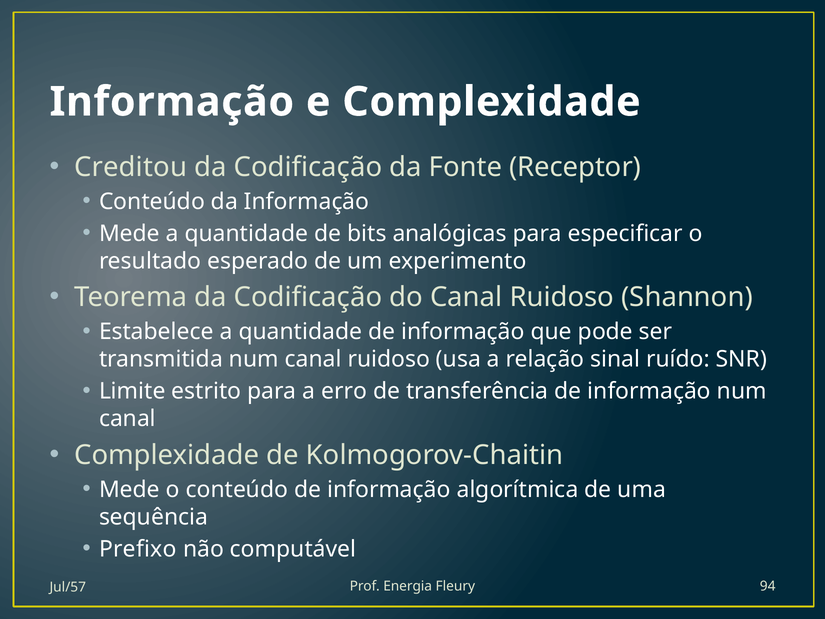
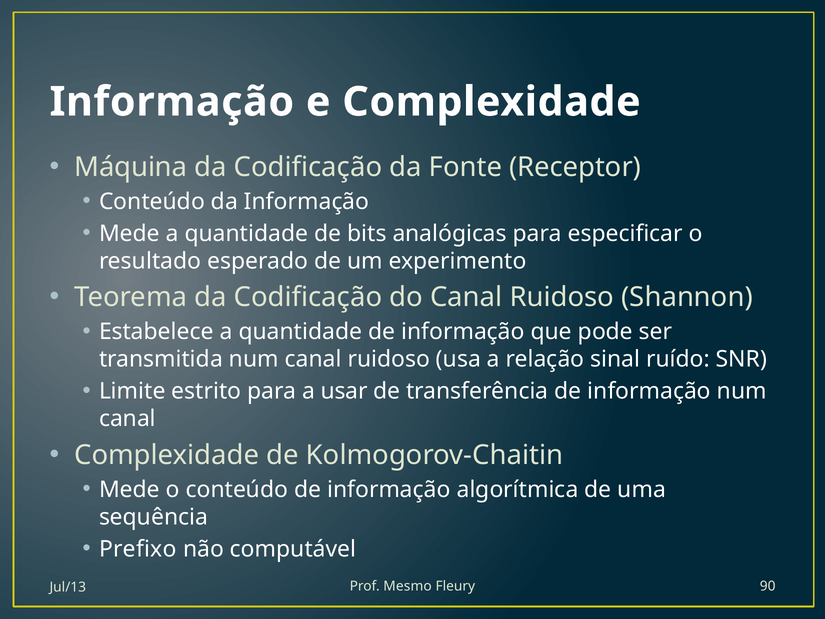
Creditou: Creditou -> Máquina (131, 167)
erro: erro -> usar (344, 391)
Energia: Energia -> Mesmo (408, 586)
94: 94 -> 90 (768, 586)
Jul/57: Jul/57 -> Jul/13 (68, 587)
